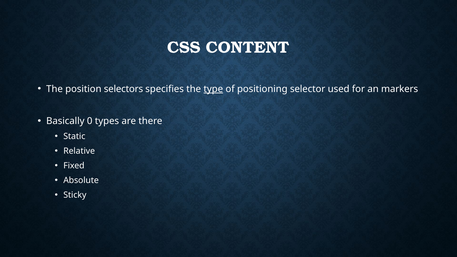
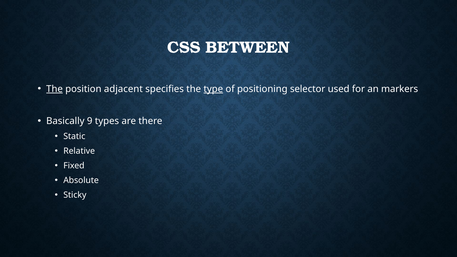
CONTENT: CONTENT -> BETWEEN (248, 48)
The underline: none -> present (55, 89)
selectors: selectors -> adjacent (123, 89)
0: 0 -> 9 (90, 121)
